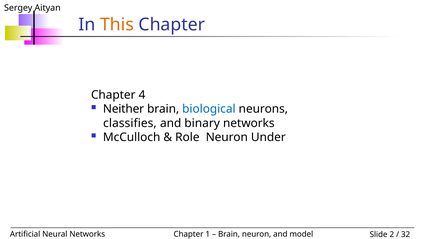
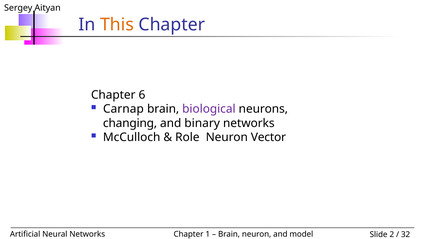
4: 4 -> 6 (142, 95)
Neither: Neither -> Carnap (123, 109)
biological colour: blue -> purple (209, 109)
classifies: classifies -> changing (130, 123)
Under: Under -> Vector (268, 137)
